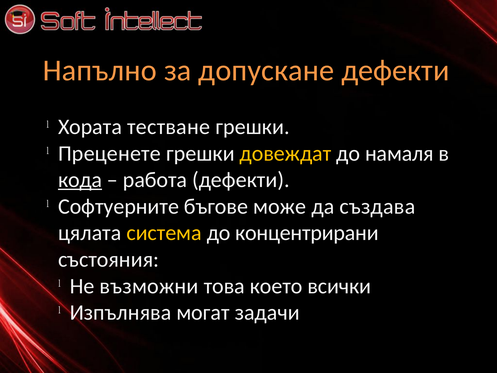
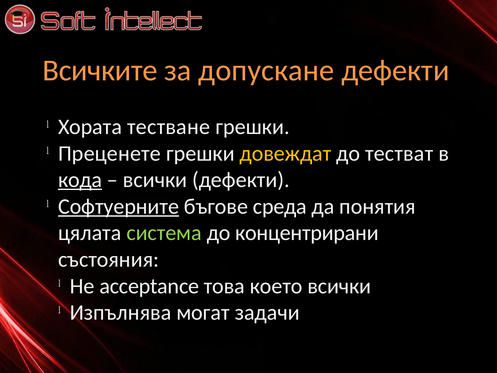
Напълно: Напълно -> Всичките (100, 70)
намаля: намаля -> тестват (399, 153)
работа: работа -> всички (155, 180)
Софтуерните underline: none -> present (119, 206)
може: може -> среда (280, 206)
създава: създава -> понятия (378, 206)
система colour: yellow -> light green (164, 233)
възможни: възможни -> acceptance (149, 286)
